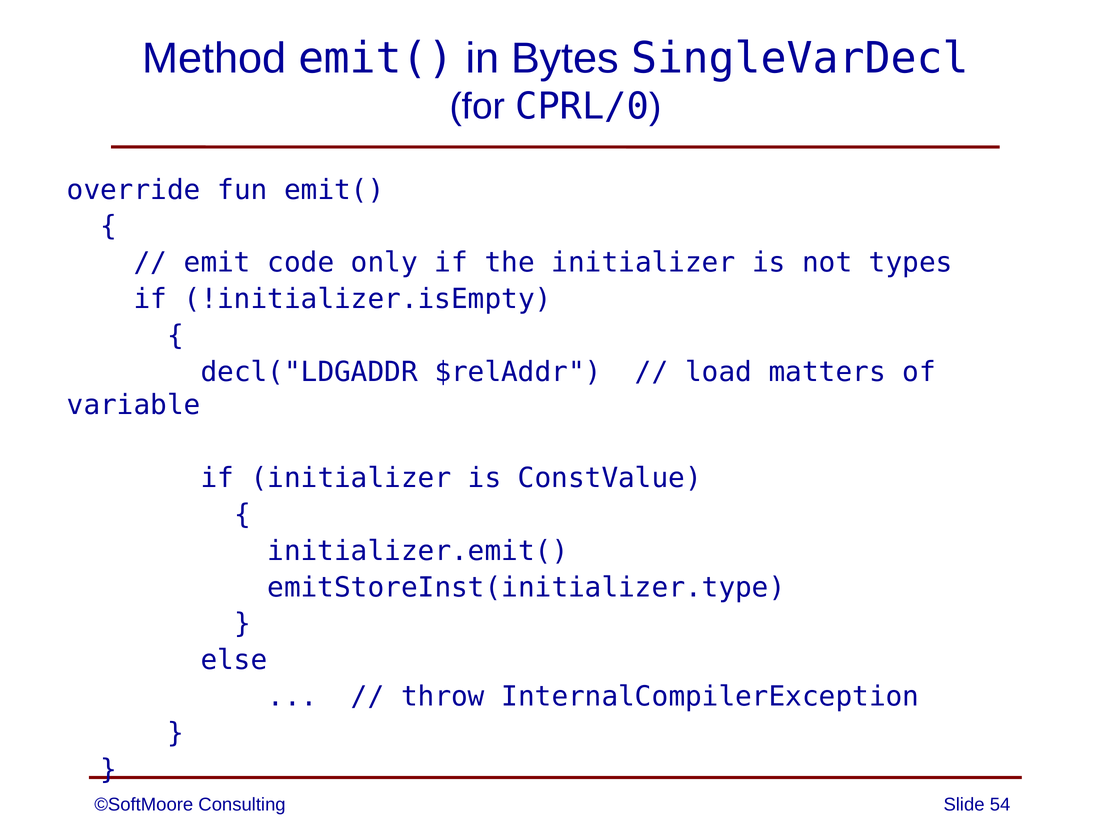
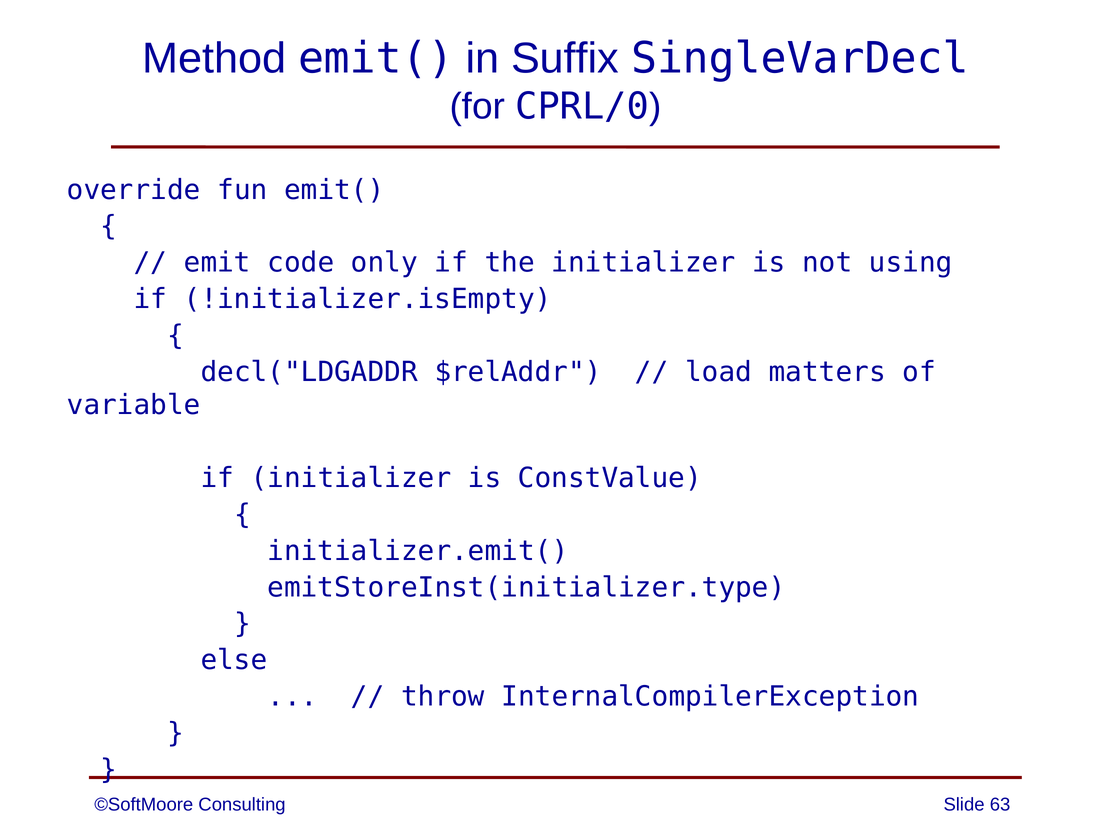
Bytes: Bytes -> Suffix (565, 59)
types: types -> using (911, 263)
54: 54 -> 63 (1000, 805)
